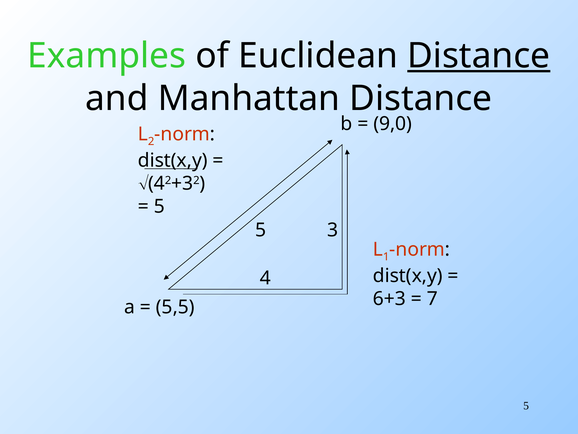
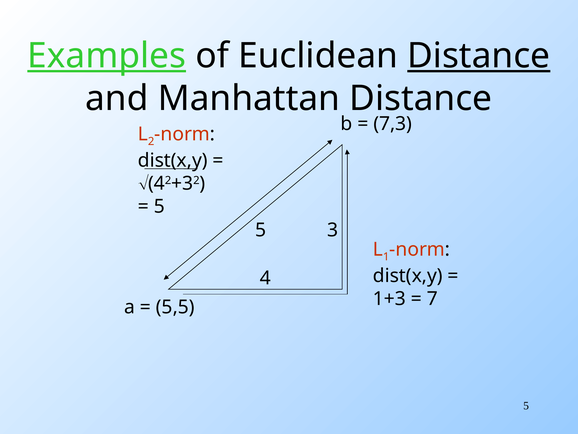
Examples underline: none -> present (107, 56)
9,0: 9,0 -> 7,3 (393, 124)
6+3: 6+3 -> 1+3 (389, 298)
